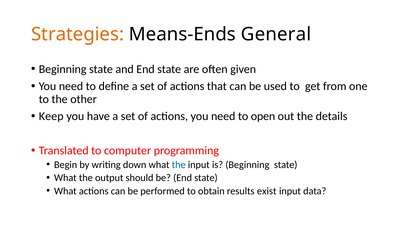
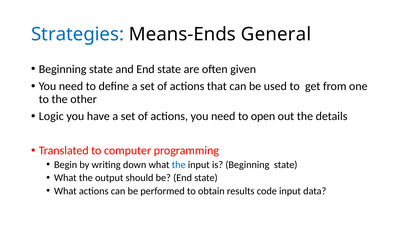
Strategies colour: orange -> blue (78, 34)
Keep: Keep -> Logic (51, 116)
exist: exist -> code (267, 191)
